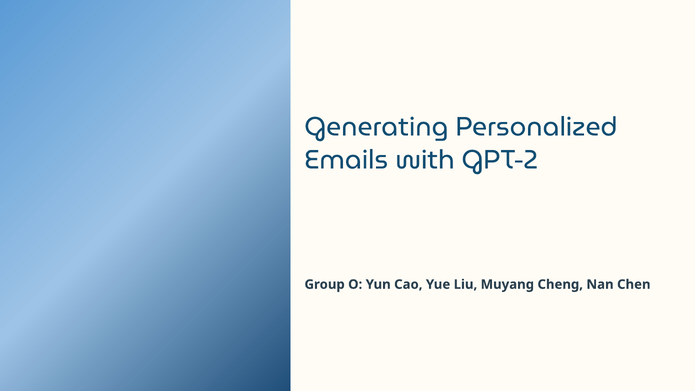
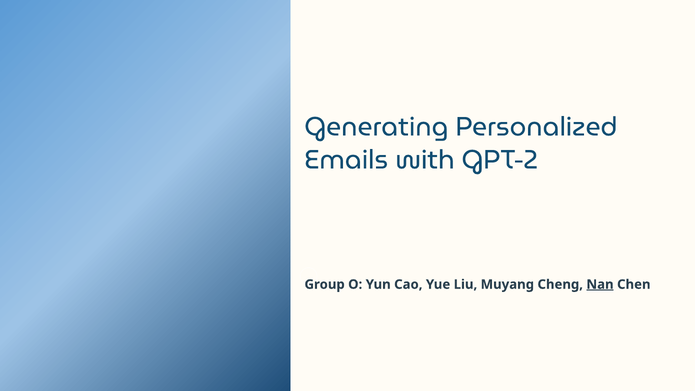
Nan underline: none -> present (600, 284)
